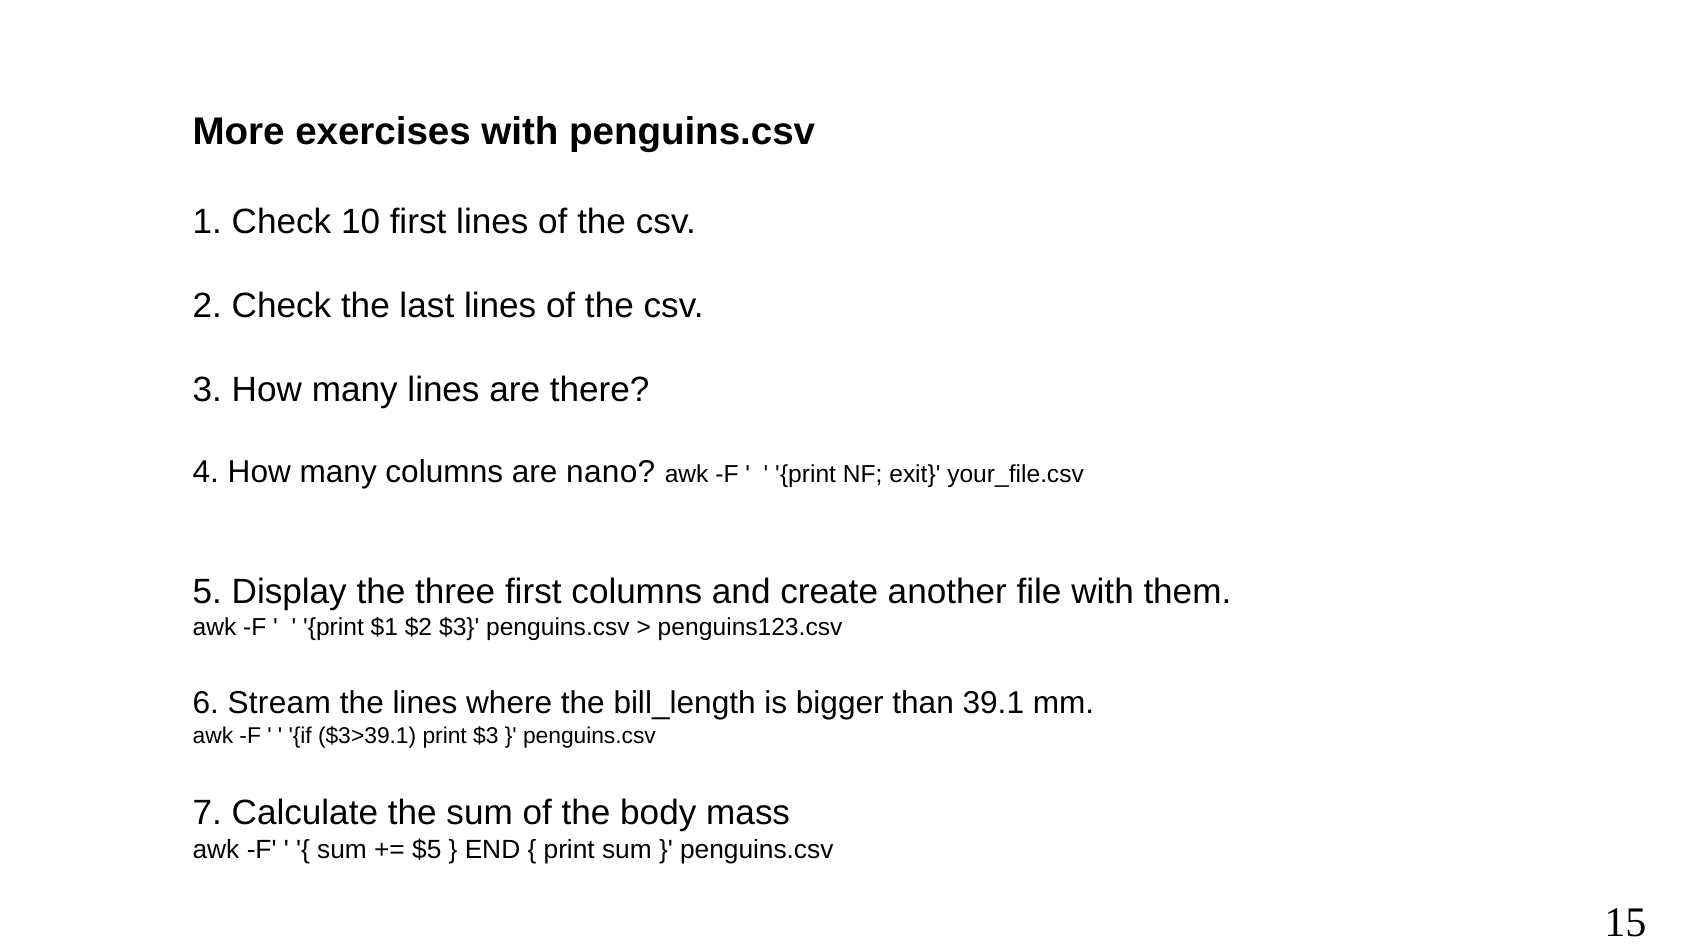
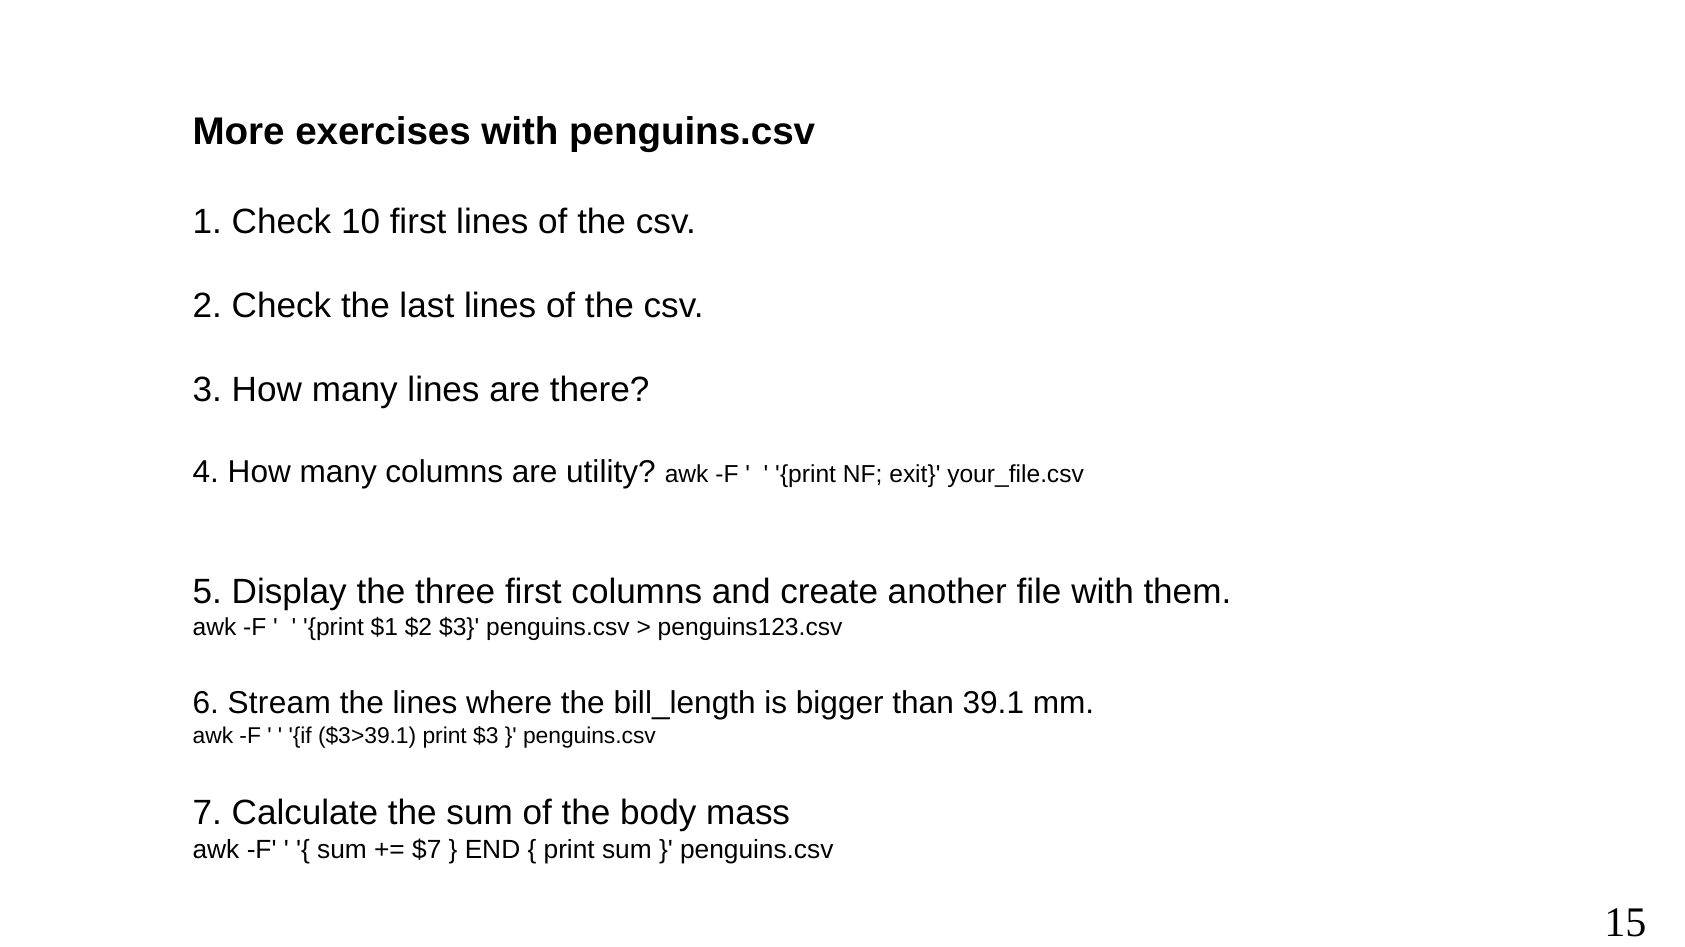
nano: nano -> utility (611, 472)
$5: $5 -> $7 (427, 850)
